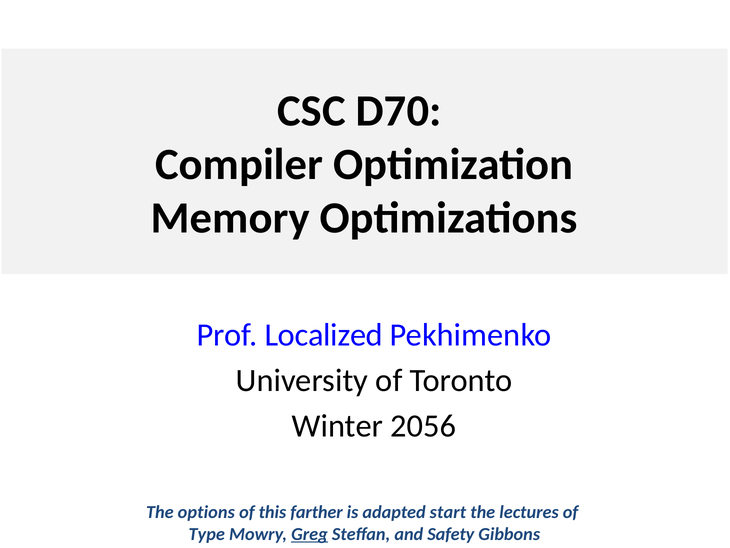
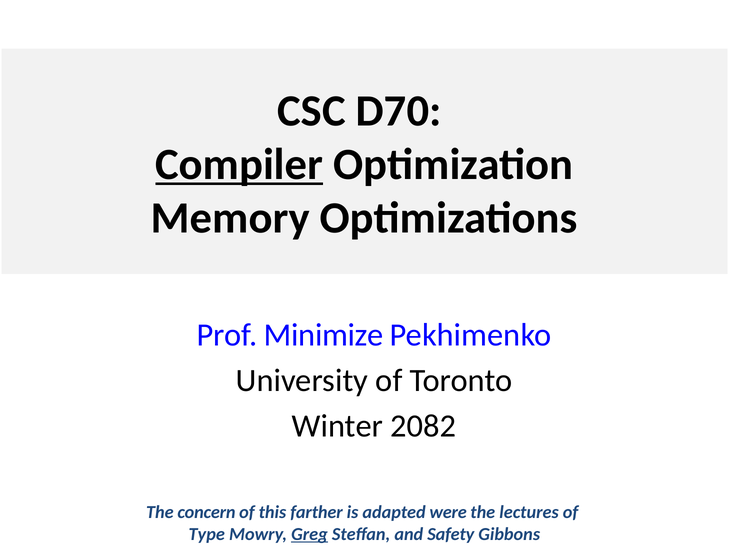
Compiler underline: none -> present (239, 164)
Localized: Localized -> Minimize (324, 335)
2056: 2056 -> 2082 (423, 426)
options: options -> concern (206, 512)
start: start -> were (448, 512)
